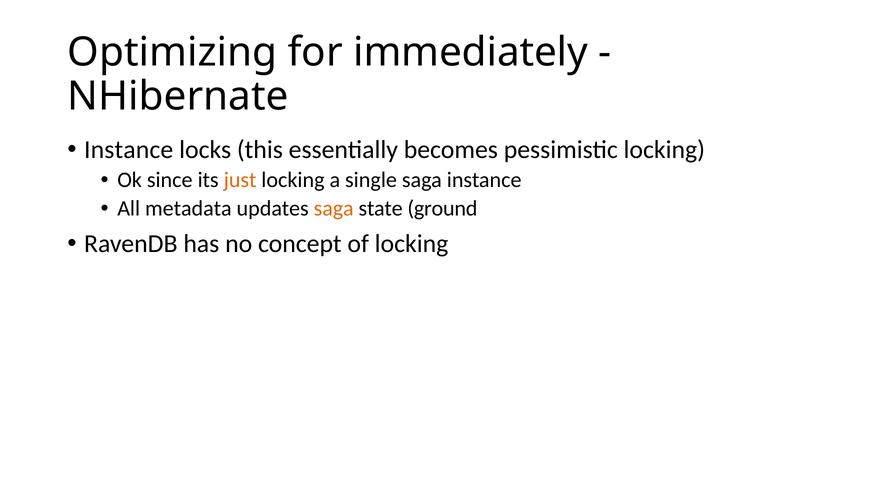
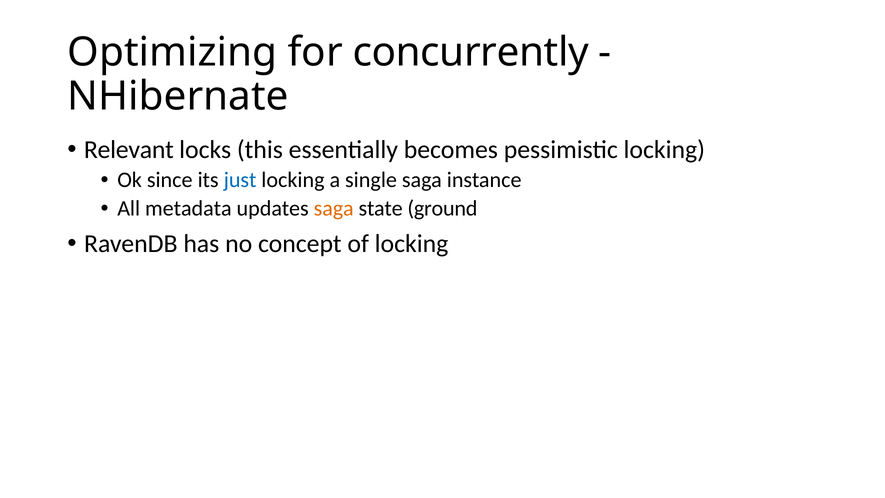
immediately: immediately -> concurrently (471, 52)
Instance: Instance -> Relevant (129, 150)
just colour: orange -> blue (240, 180)
